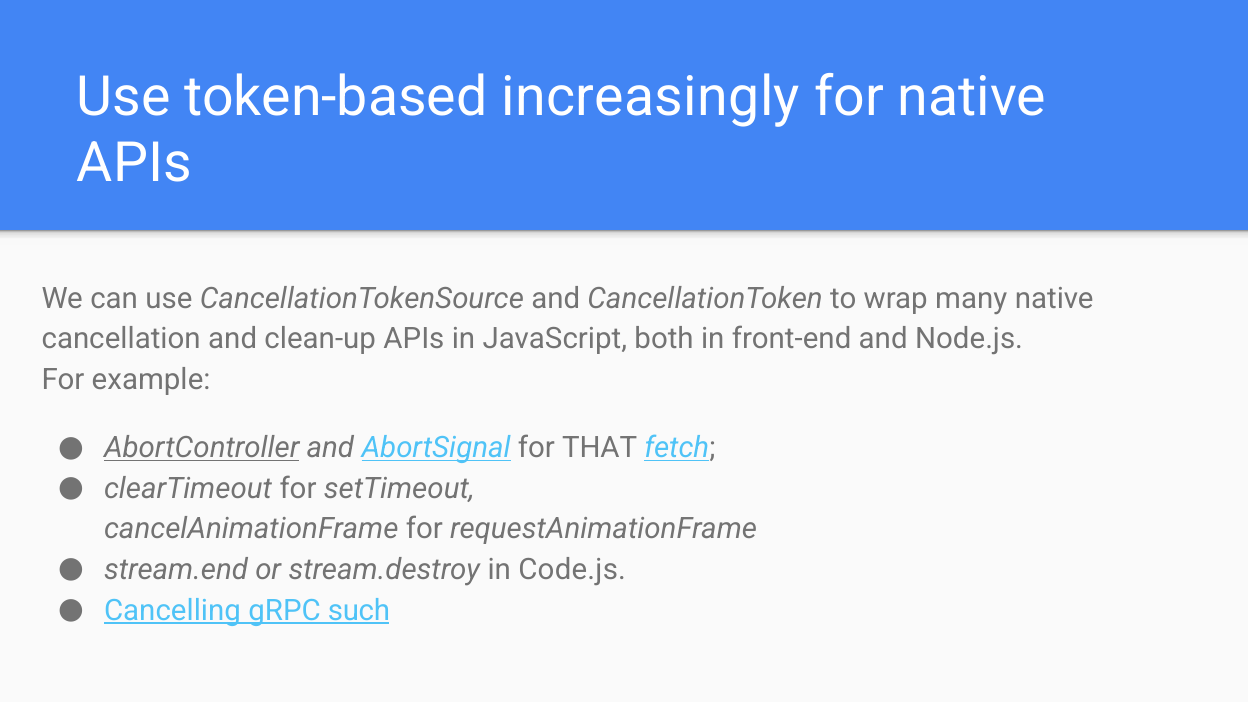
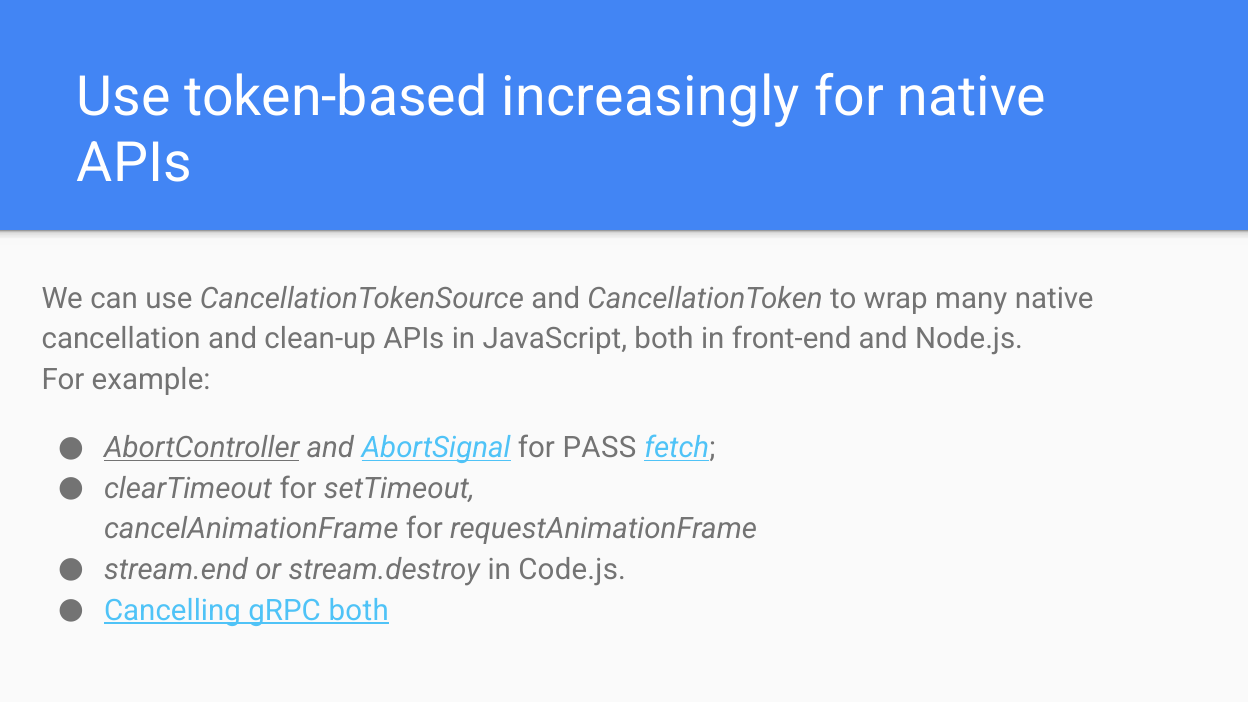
THAT: THAT -> PASS (599, 448)
gRPC such: such -> both (359, 611)
